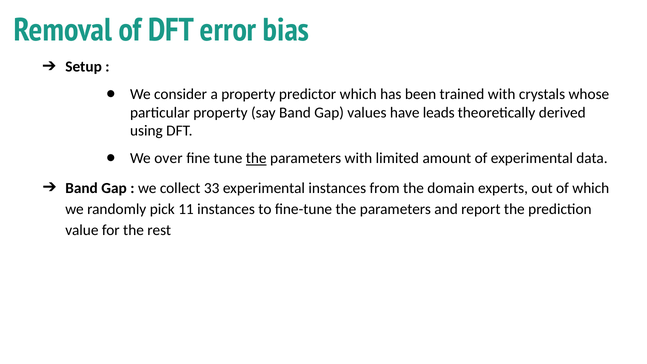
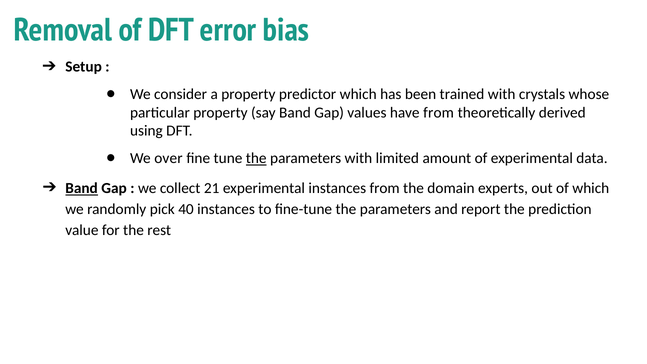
have leads: leads -> from (439, 113)
Band underline: none -> present (82, 188)
33: 33 -> 21 (212, 188)
11: 11 -> 40 (186, 209)
